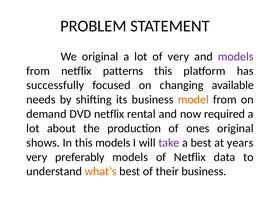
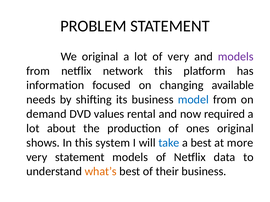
patterns: patterns -> network (123, 71)
successfully: successfully -> information (55, 85)
model colour: orange -> blue (193, 100)
DVD netflix: netflix -> values (109, 114)
this models: models -> system (113, 143)
take colour: purple -> blue (169, 143)
years: years -> more (240, 143)
very preferably: preferably -> statement (80, 157)
